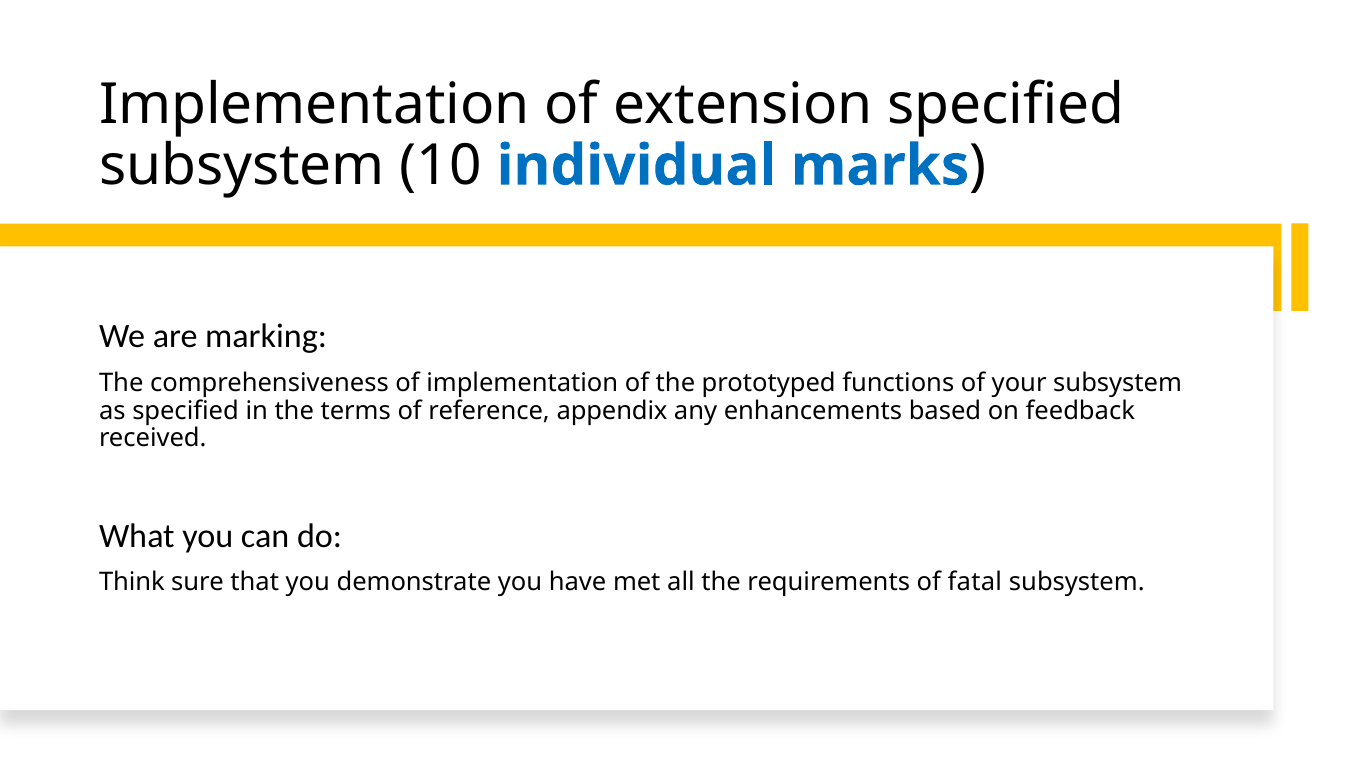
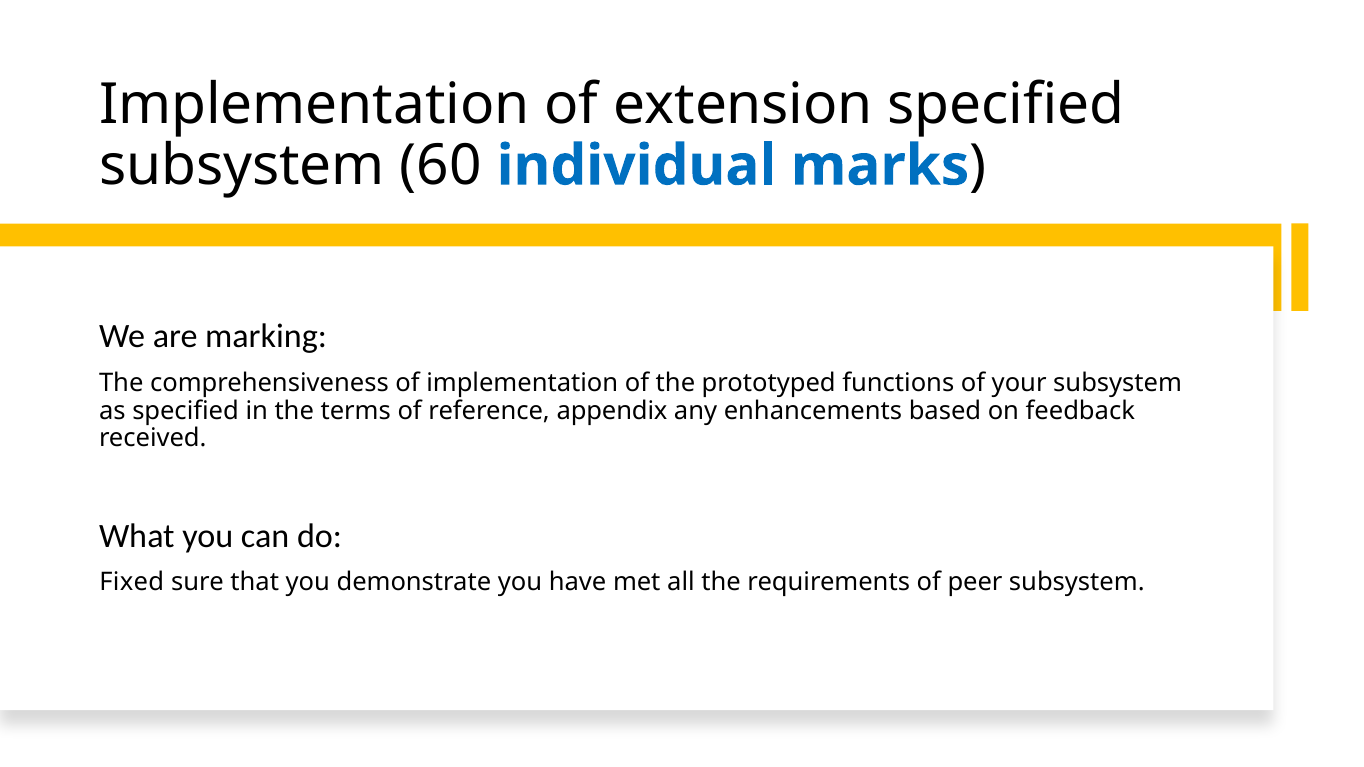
10: 10 -> 60 (441, 166)
Think: Think -> Fixed (132, 582)
fatal: fatal -> peer (975, 582)
